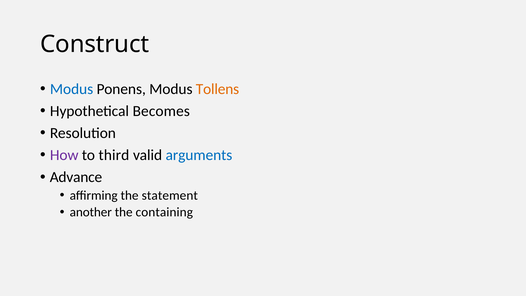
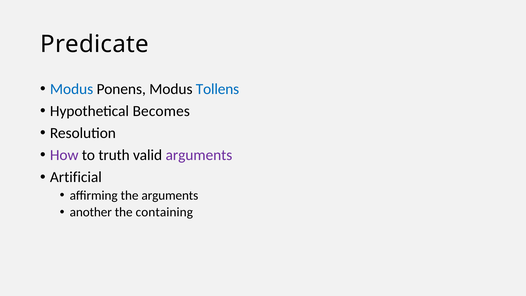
Construct: Construct -> Predicate (94, 44)
Tollens colour: orange -> blue (217, 89)
third: third -> truth (114, 155)
arguments colour: blue -> purple (199, 155)
Advance: Advance -> Artificial (76, 177)
the statement: statement -> arguments (170, 195)
